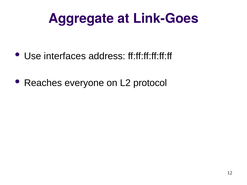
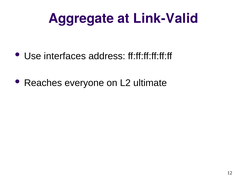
Link-Goes: Link-Goes -> Link-Valid (166, 18)
protocol: protocol -> ultimate (150, 83)
